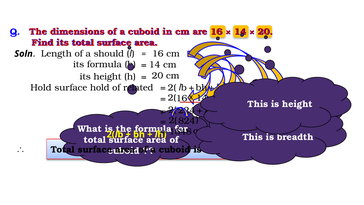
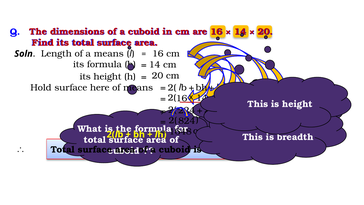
a should: should -> means (109, 54)
surface hold: hold -> here (100, 88)
of related: related -> means (138, 88)
